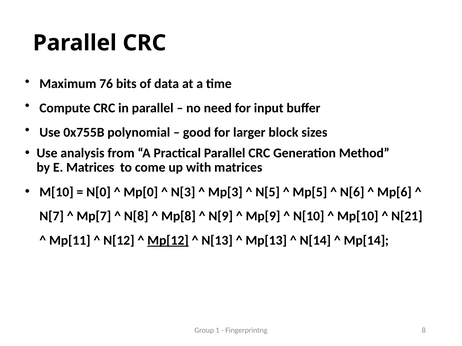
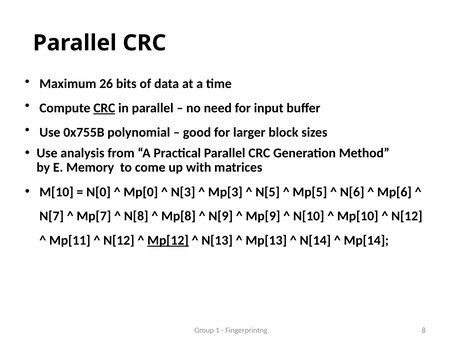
76: 76 -> 26 (106, 84)
CRC underline: none -> present (104, 108)
E Matrices: Matrices -> Memory (90, 168)
N[21: N[21 -> N[12 (407, 216)
